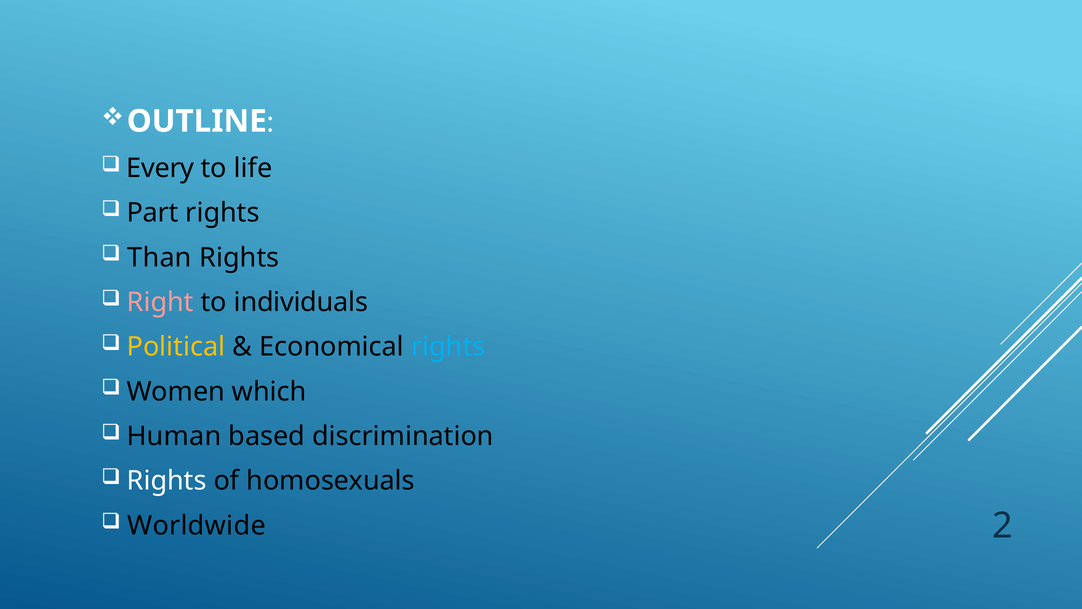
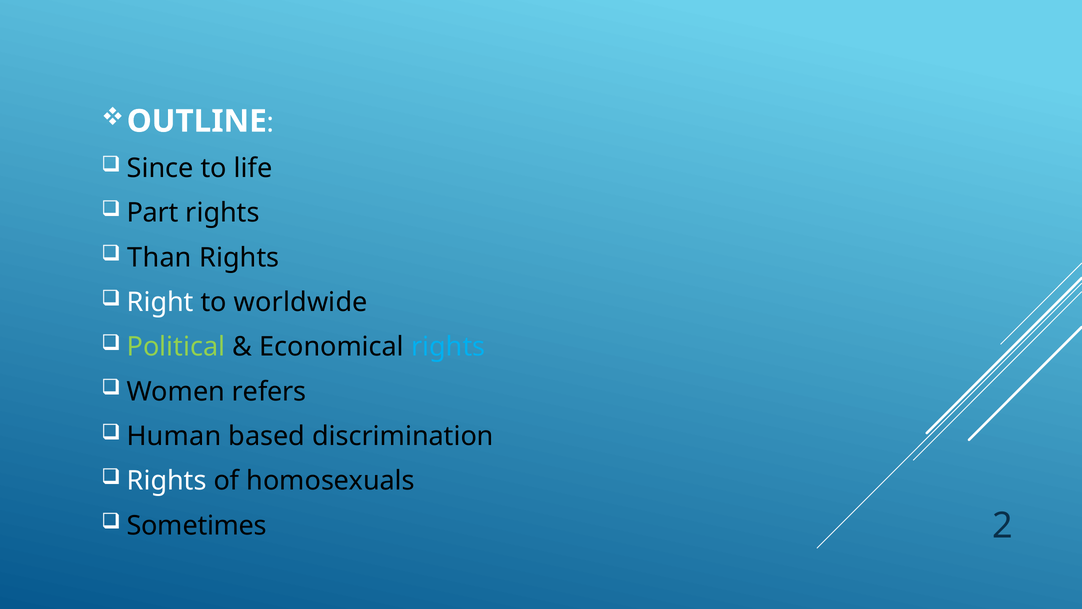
Every: Every -> Since (160, 168)
Right colour: pink -> white (160, 302)
individuals: individuals -> worldwide (301, 302)
Political colour: yellow -> light green (176, 347)
which: which -> refers (269, 391)
Worldwide: Worldwide -> Sometimes (197, 525)
